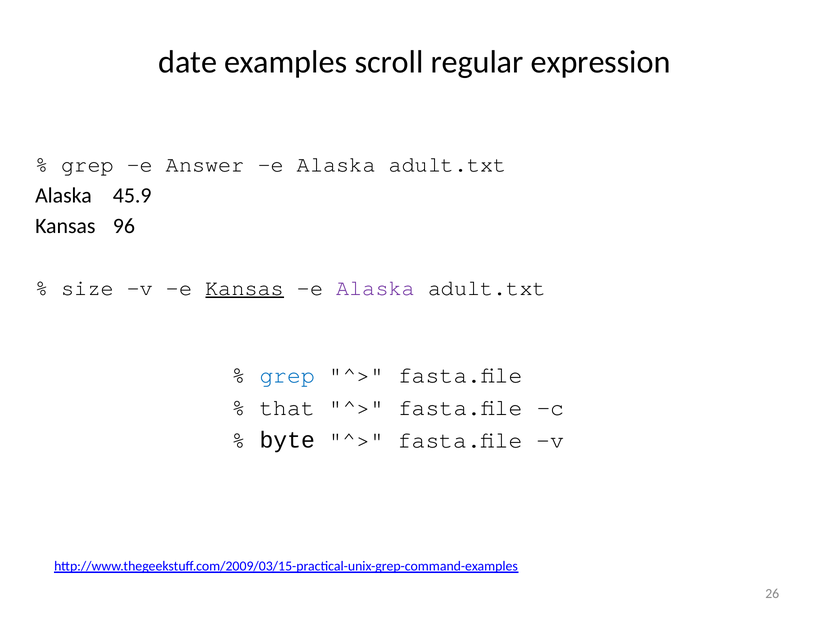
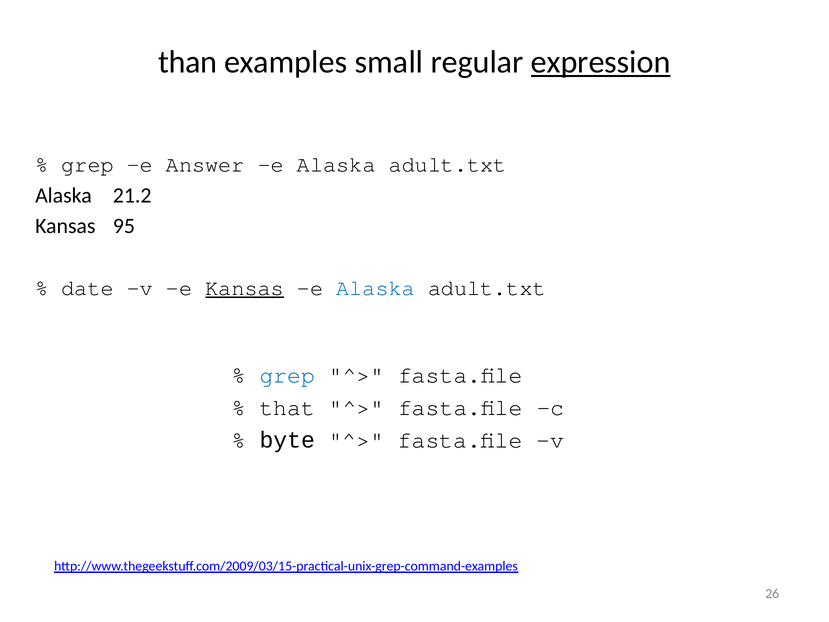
date: date -> than (188, 62)
scroll: scroll -> small (389, 62)
expression underline: none -> present (601, 62)
45.9: 45.9 -> 21.2 (132, 195)
96: 96 -> 95 (124, 226)
size: size -> date (88, 288)
Alaska colour: purple -> blue (376, 288)
